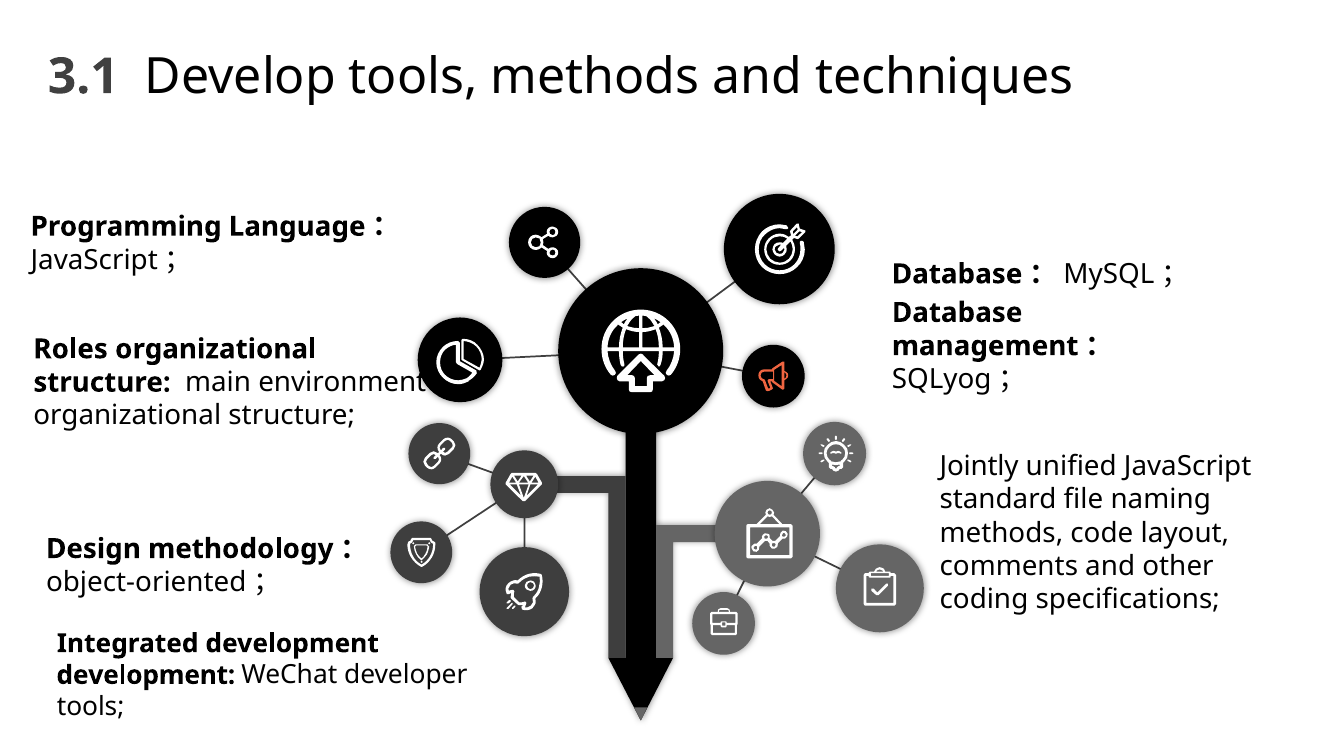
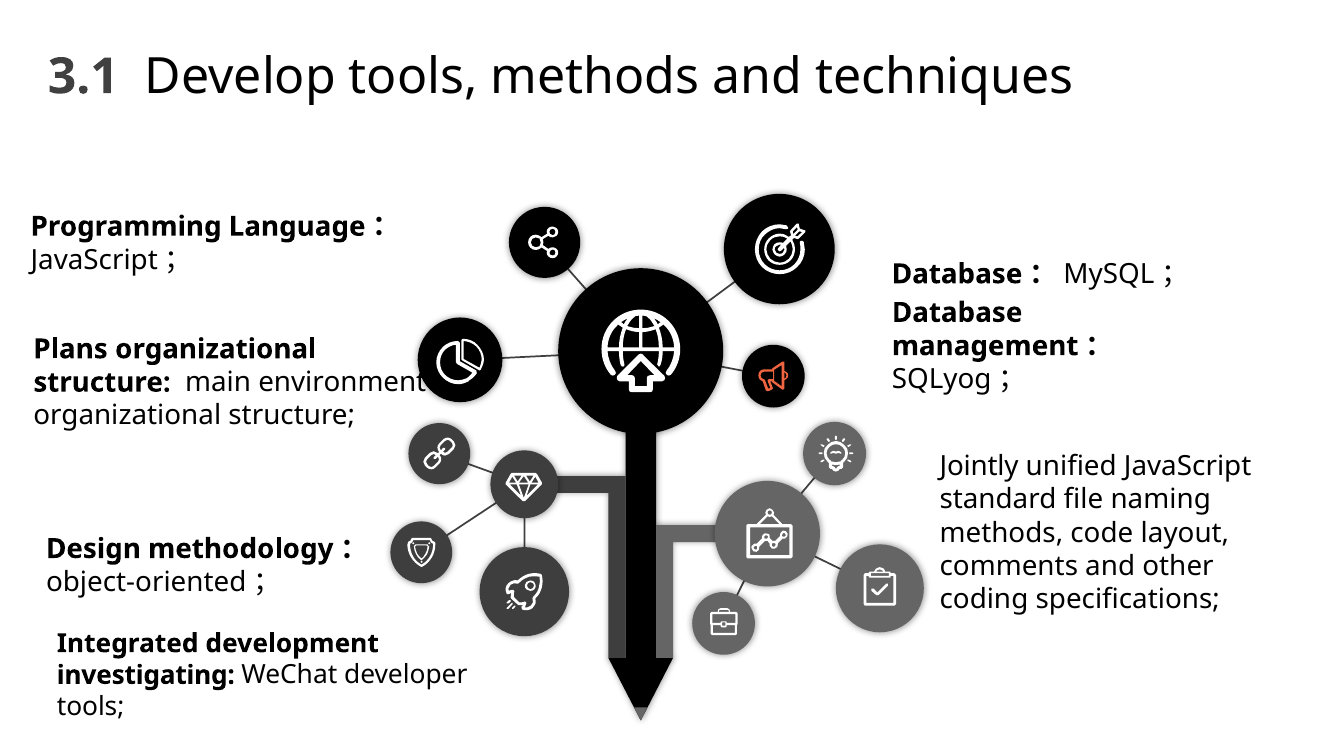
Roles: Roles -> Plans (71, 349)
development: development -> investigating (146, 675)
